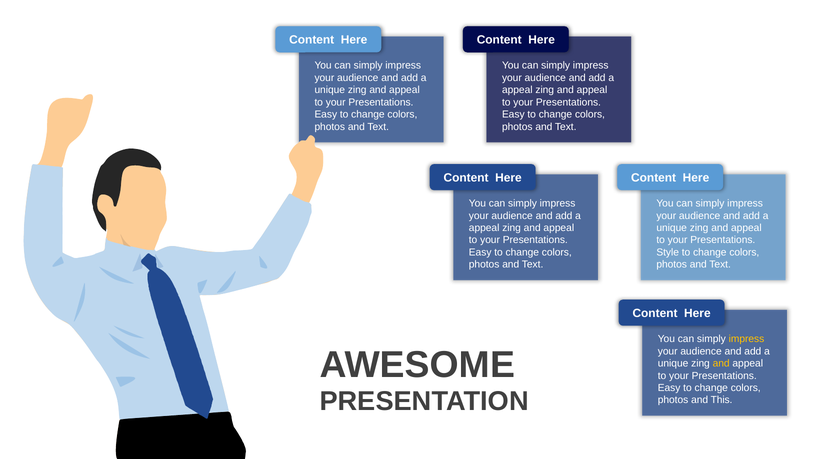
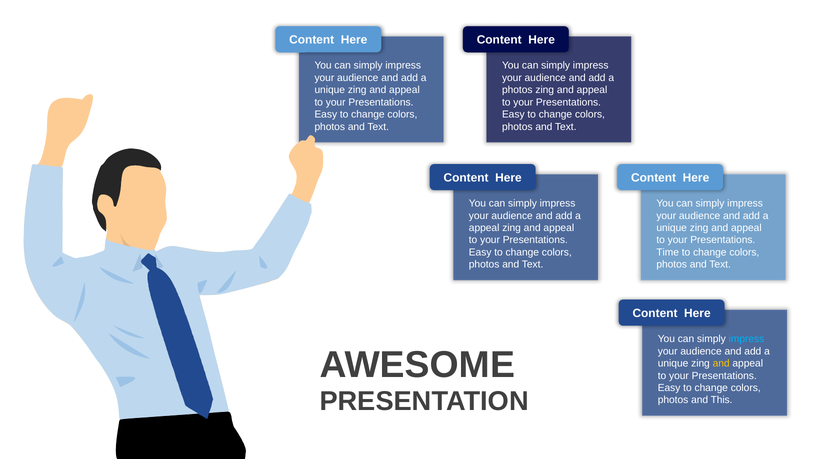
appeal: appeal -> photos (517, 90)
Style: Style -> Time (668, 252)
impress colour: yellow -> light blue (746, 339)
